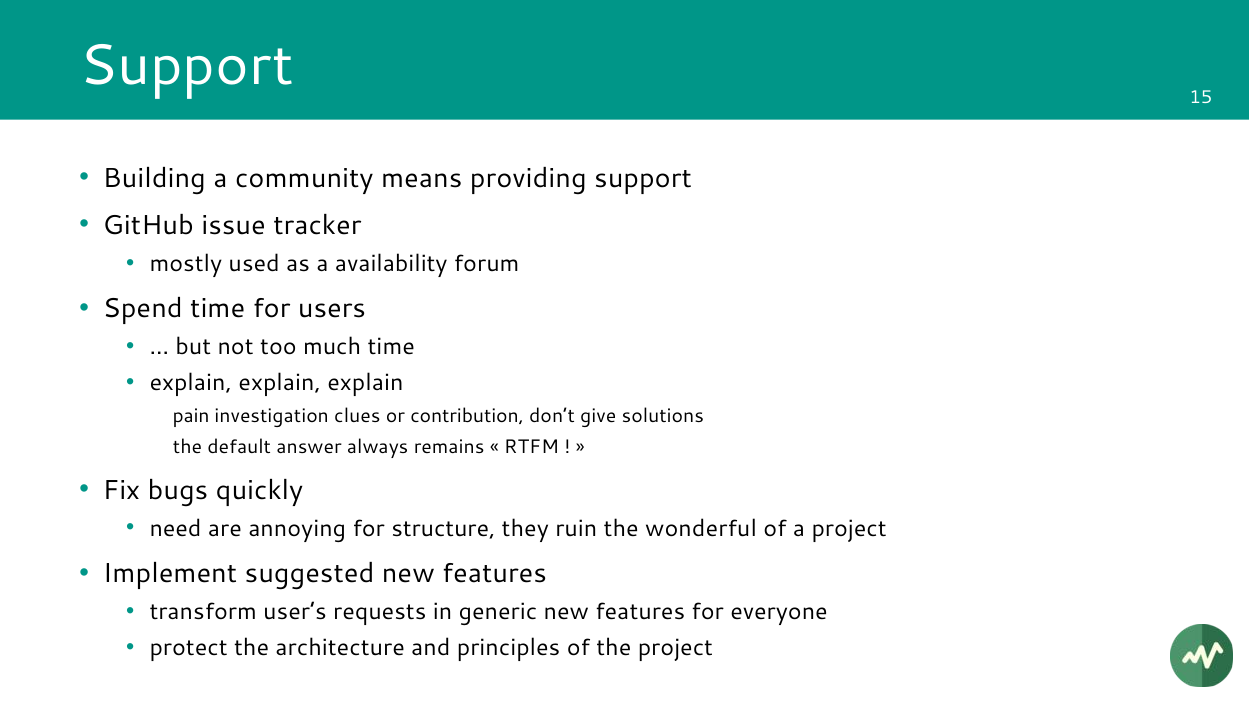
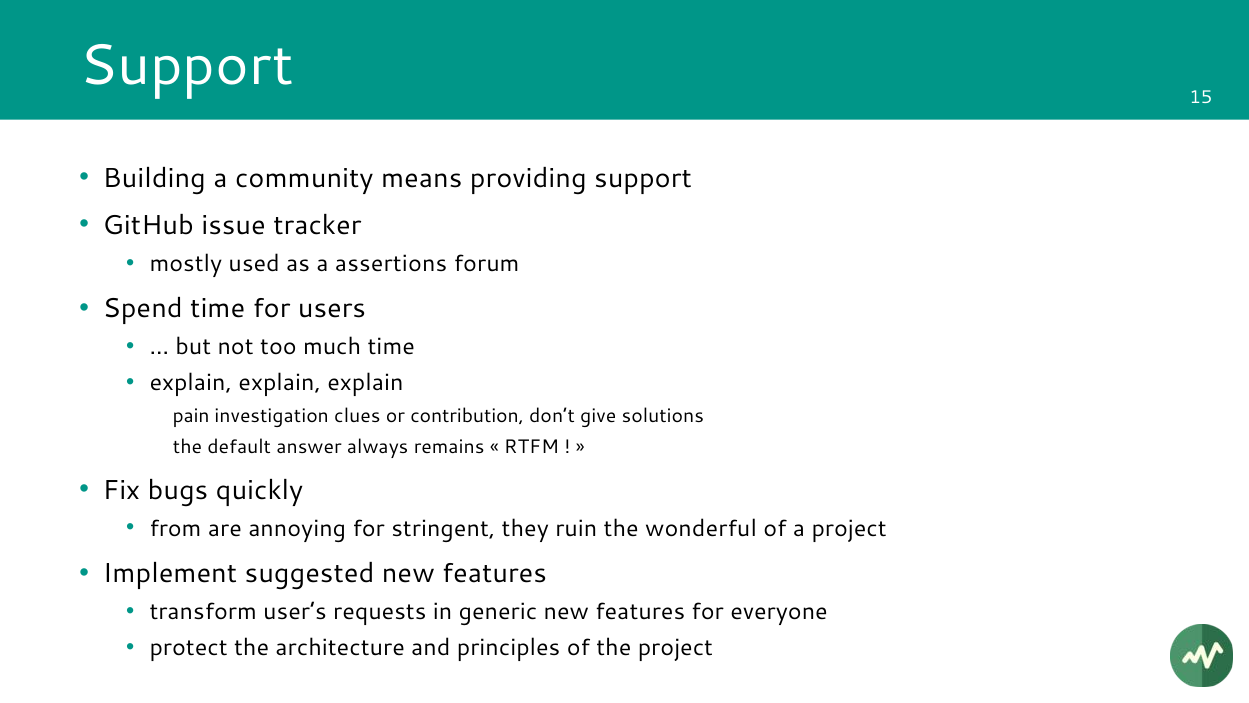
availability: availability -> assertions (391, 263)
need: need -> from (176, 528)
structure: structure -> stringent (443, 528)
